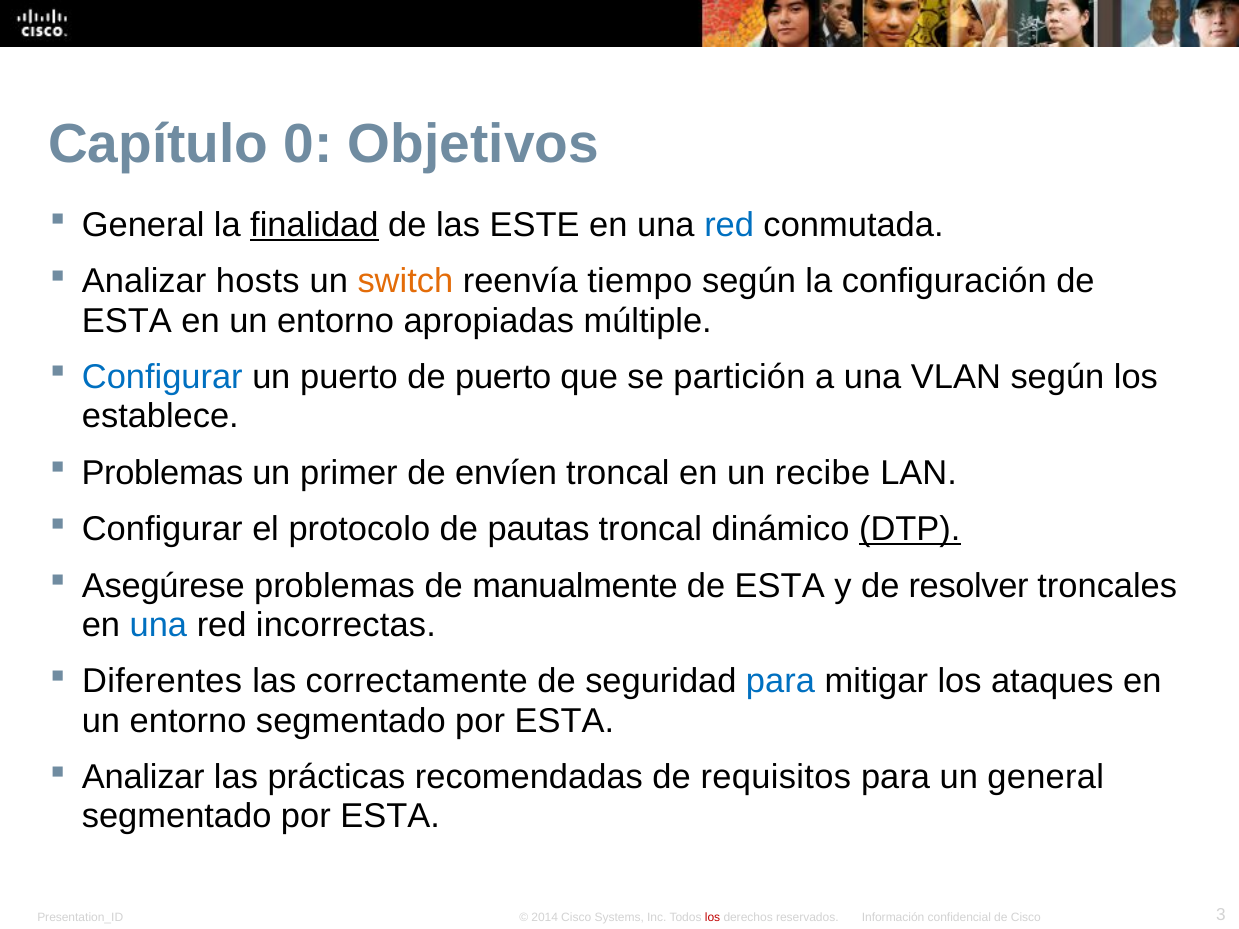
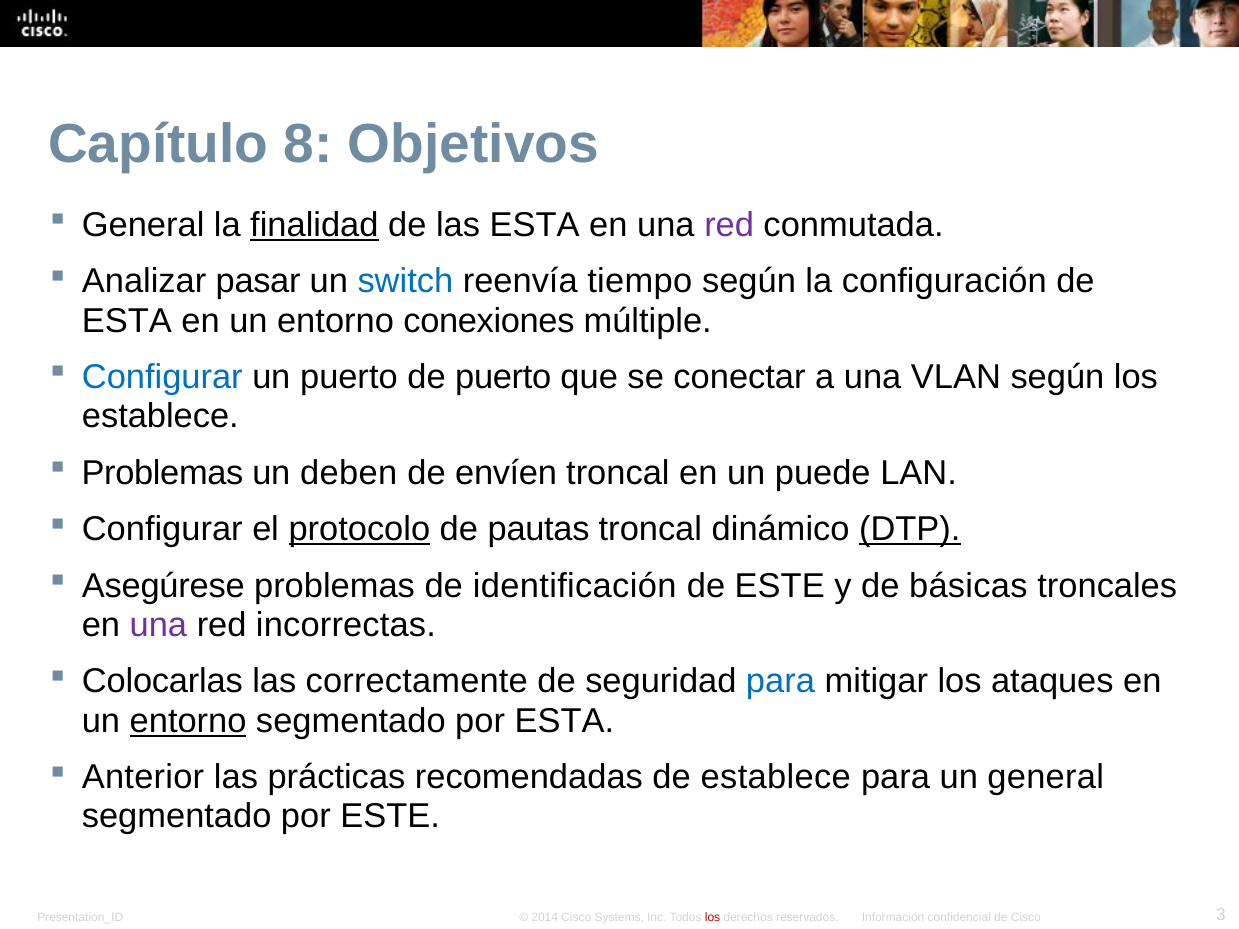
0: 0 -> 8 (308, 145)
las ESTE: ESTE -> ESTA (535, 225)
red colour: blue -> purple (729, 225)
hosts: hosts -> pasar (258, 282)
switch colour: orange -> blue (405, 282)
apropiadas: apropiadas -> conexiones (489, 321)
partición: partición -> conectar (740, 377)
primer: primer -> deben (349, 473)
recibe: recibe -> puede (823, 473)
protocolo underline: none -> present (359, 530)
manualmente: manualmente -> identificación (575, 586)
ESTA: ESTA -> ESTE (780, 586)
resolver: resolver -> básicas (968, 586)
una colour: blue -> purple (158, 625)
Diferentes: Diferentes -> Colocarlas (162, 682)
entorno underline: none -> present (188, 721)
Analizar: Analizar -> Anterior (143, 777)
de requisitos: requisitos -> establece (776, 777)
ESTA: ESTA -> ESTE (390, 817)
